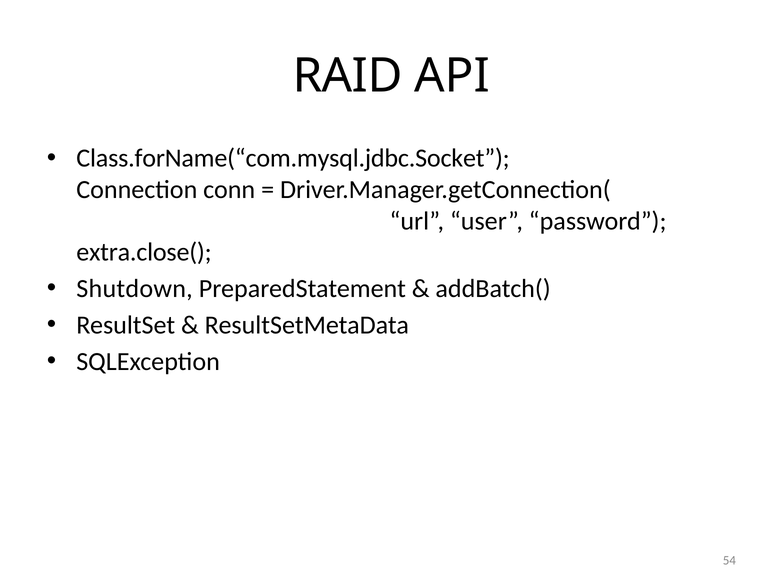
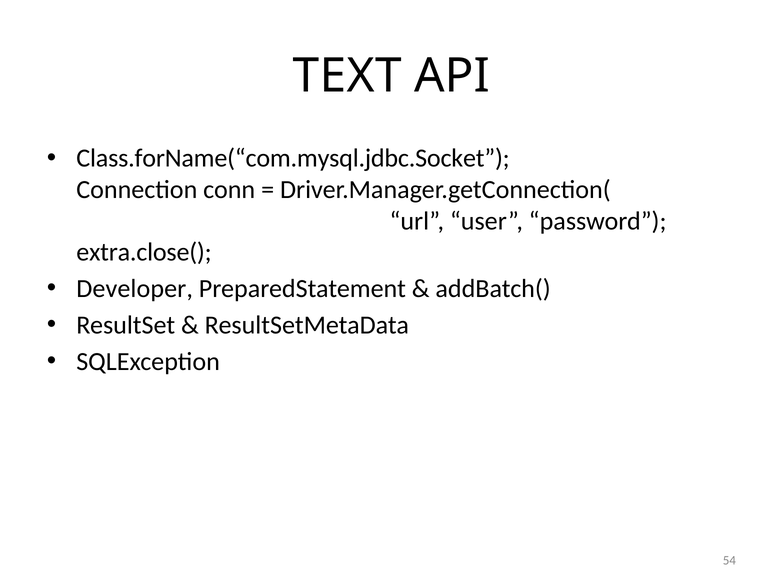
RAID: RAID -> TEXT (347, 76)
Shutdown: Shutdown -> Developer (135, 289)
